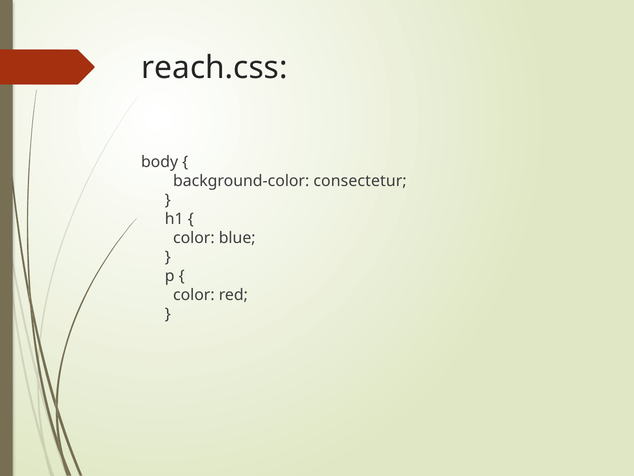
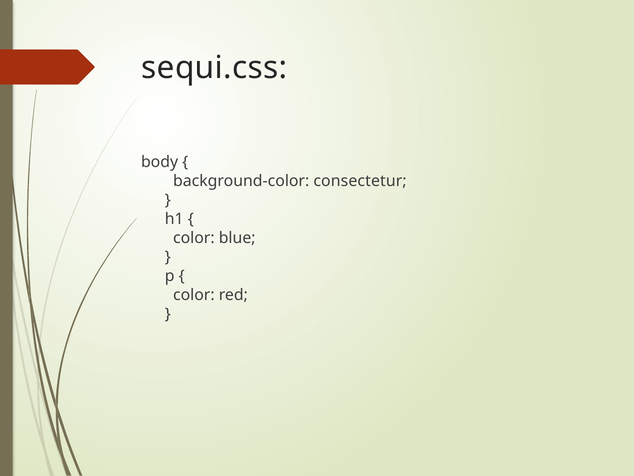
reach.css: reach.css -> sequi.css (214, 68)
